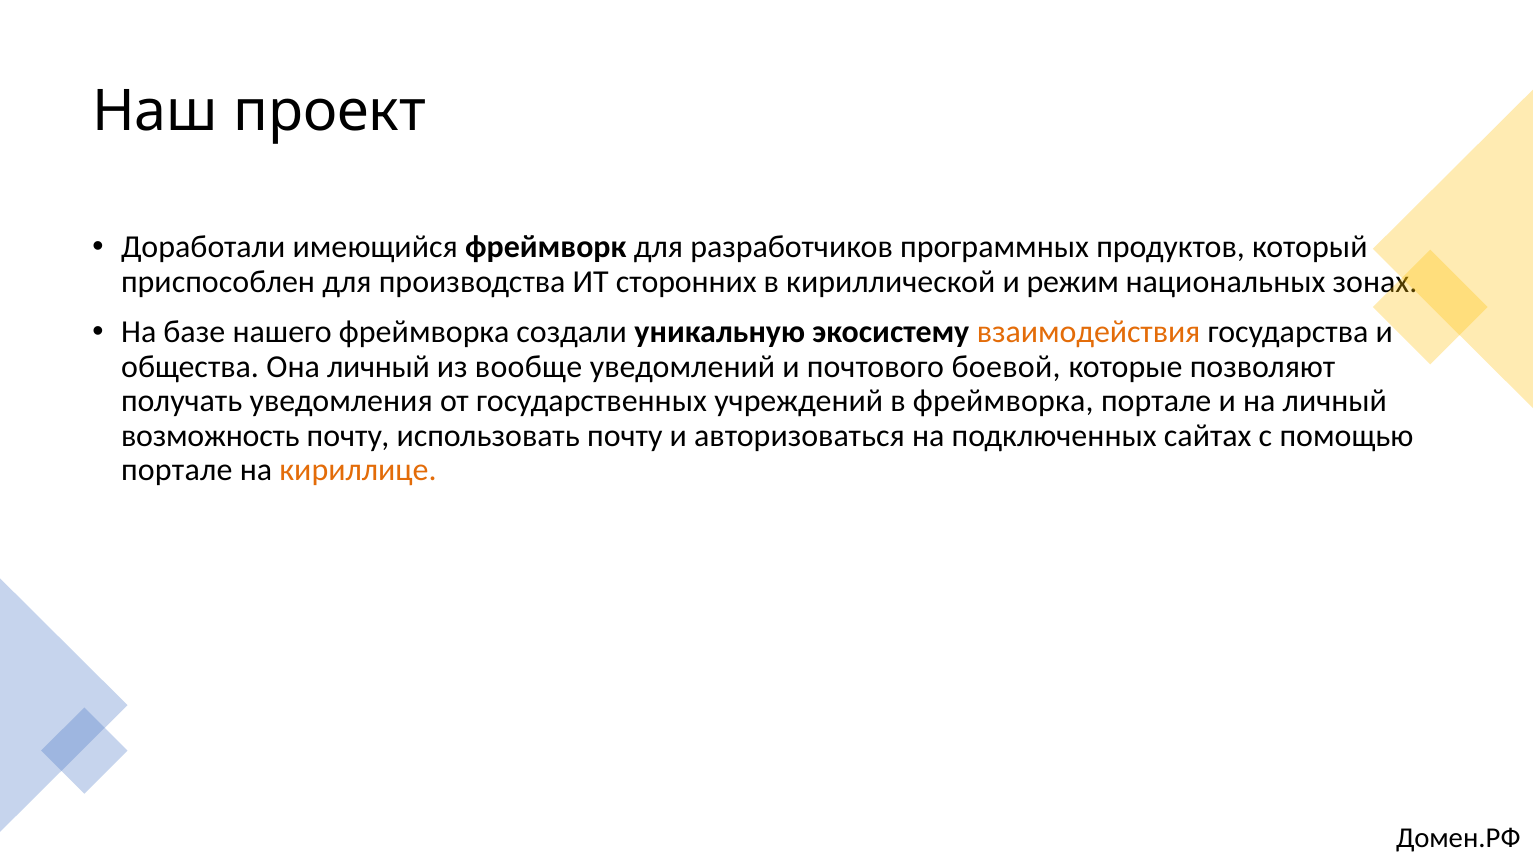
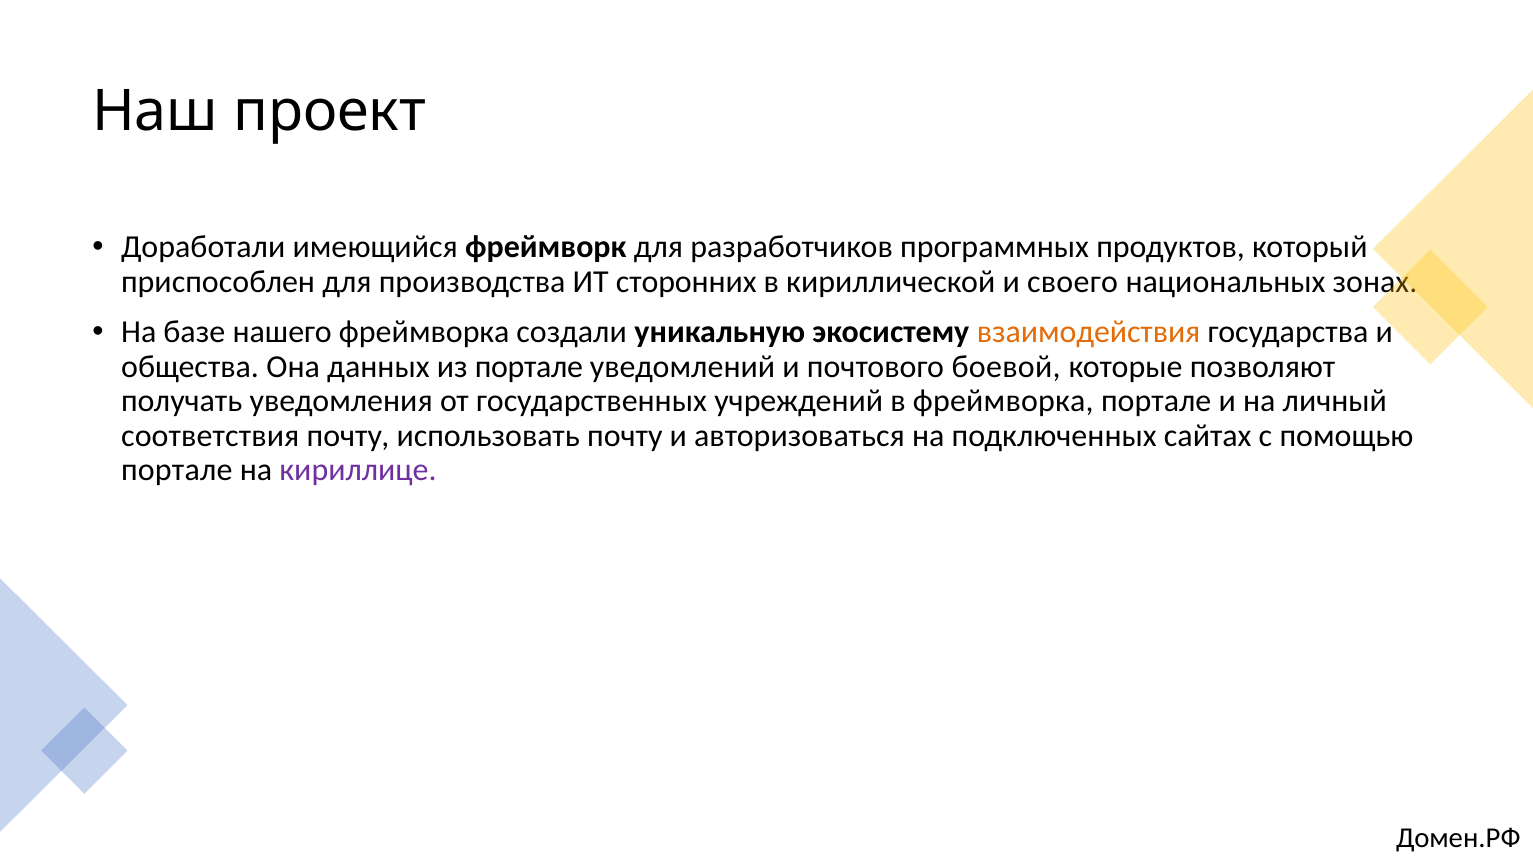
режим: режим -> своего (1073, 282)
Она личный: личный -> данных (378, 367)
из вообще: вообще -> портале (529, 367)
возможность: возможность -> соответствия (210, 436)
кириллице colour: orange -> purple (358, 470)
